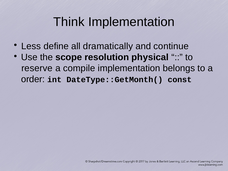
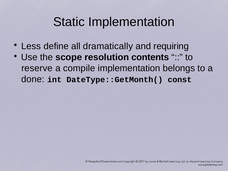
Think: Think -> Static (69, 22)
continue: continue -> requiring (171, 46)
physical: physical -> contents (150, 57)
order: order -> done (33, 79)
